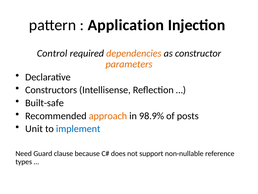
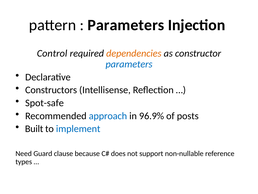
Application: Application -> Parameters (126, 25)
parameters colour: orange -> blue (129, 64)
Built-safe: Built-safe -> Spot-safe (44, 103)
approach colour: orange -> blue (108, 116)
98.9%: 98.9% -> 96.9% (152, 116)
Unit: Unit -> Built (34, 129)
